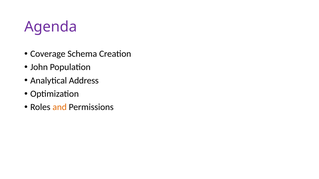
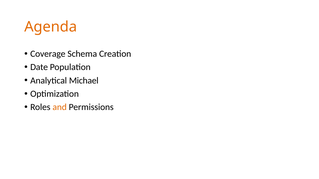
Agenda colour: purple -> orange (51, 27)
John: John -> Date (39, 67)
Address: Address -> Michael (84, 81)
